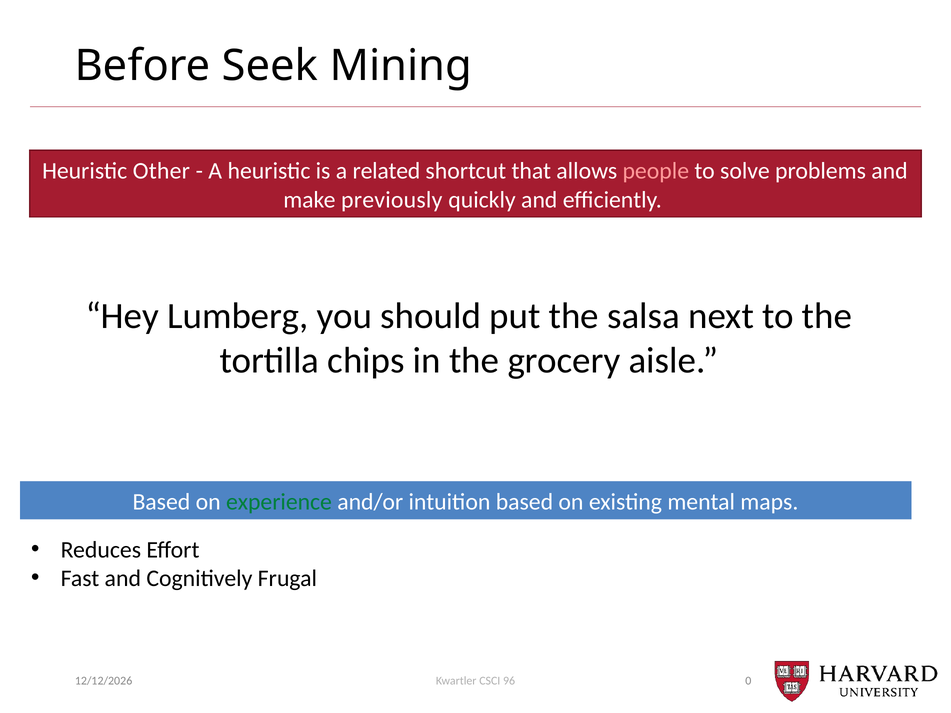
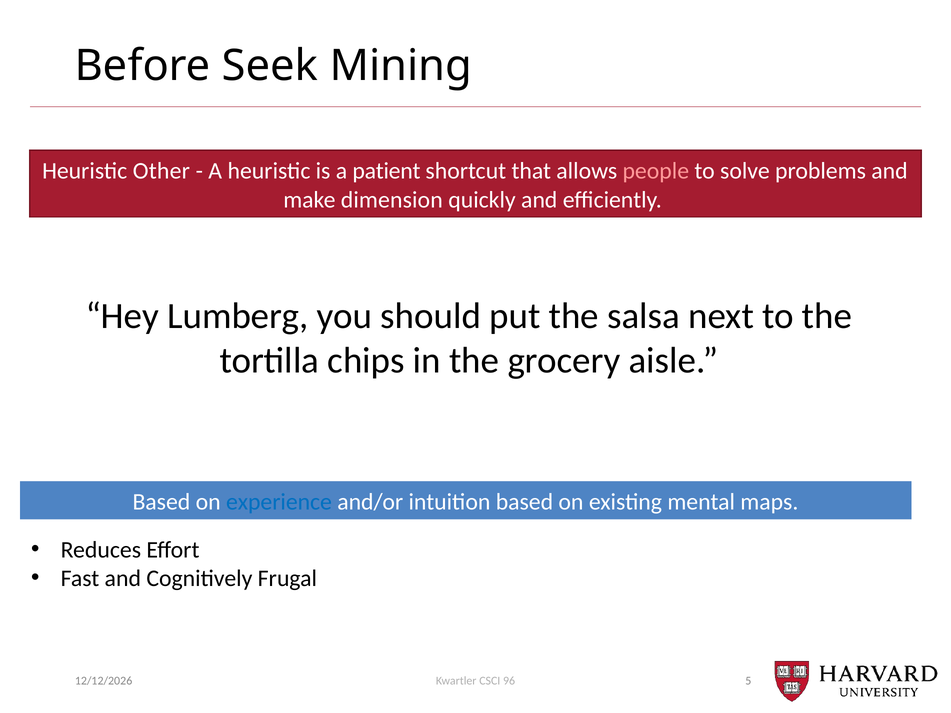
related: related -> patient (386, 171)
previously: previously -> dimension (392, 200)
experience colour: green -> blue (279, 502)
0: 0 -> 5 (748, 681)
